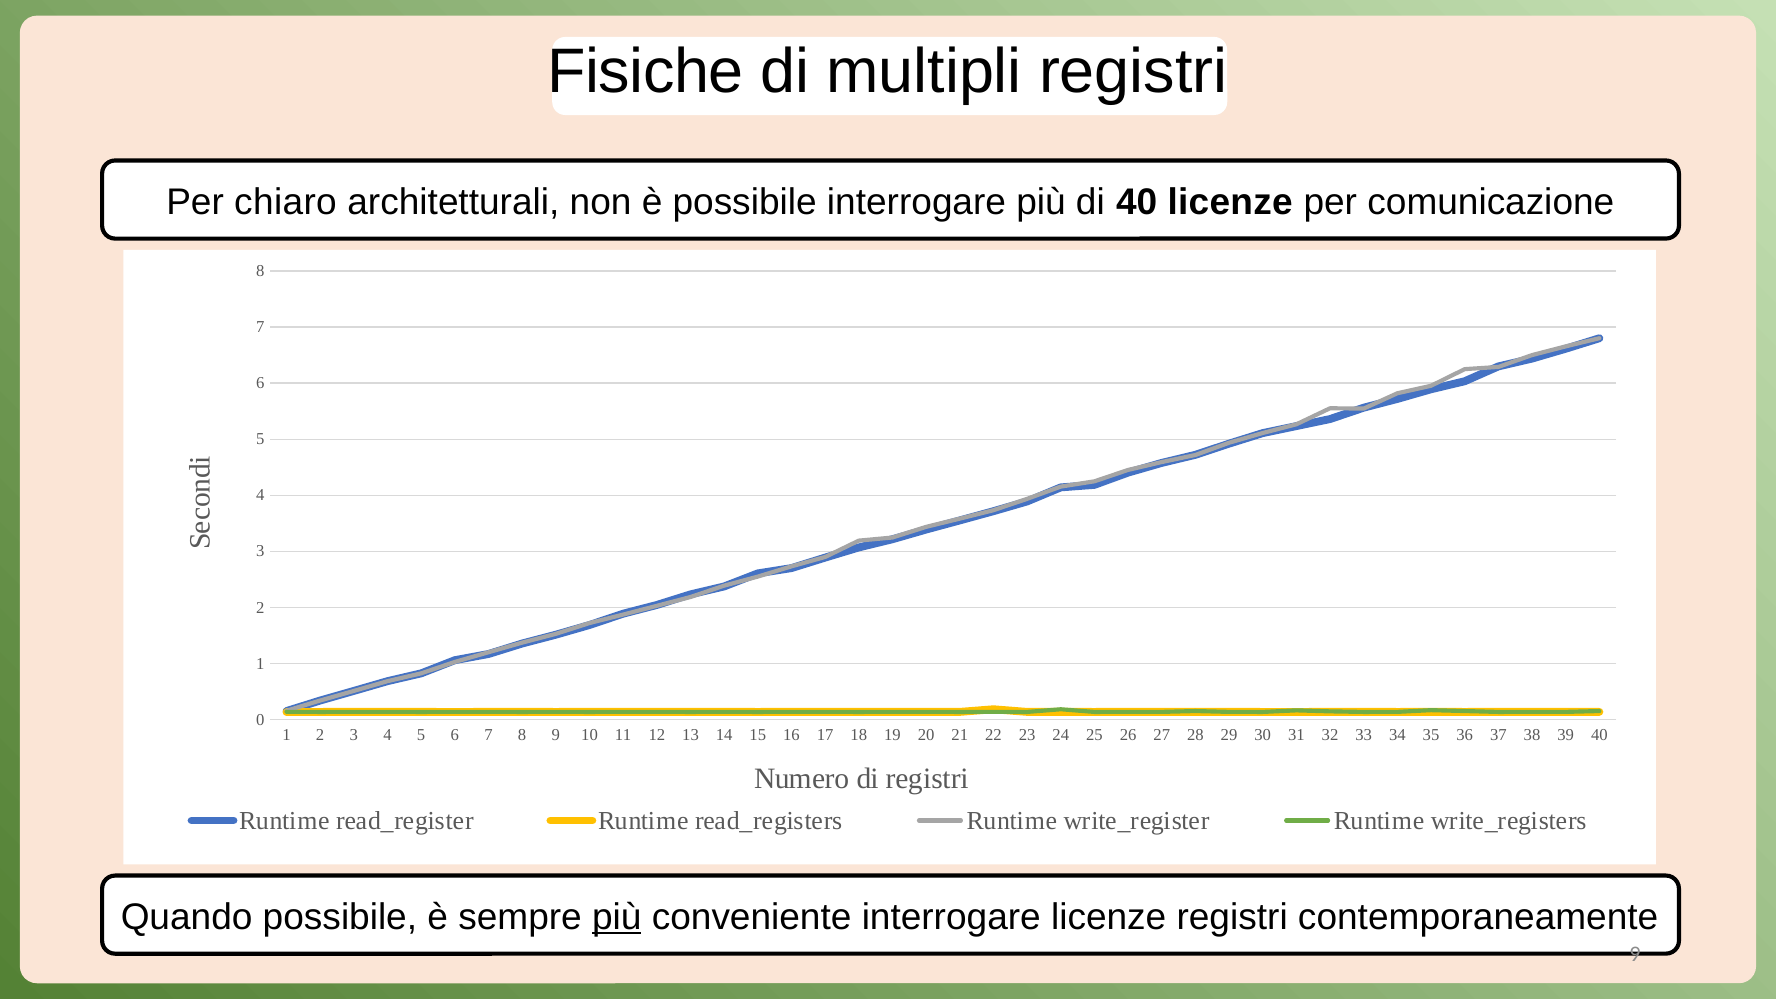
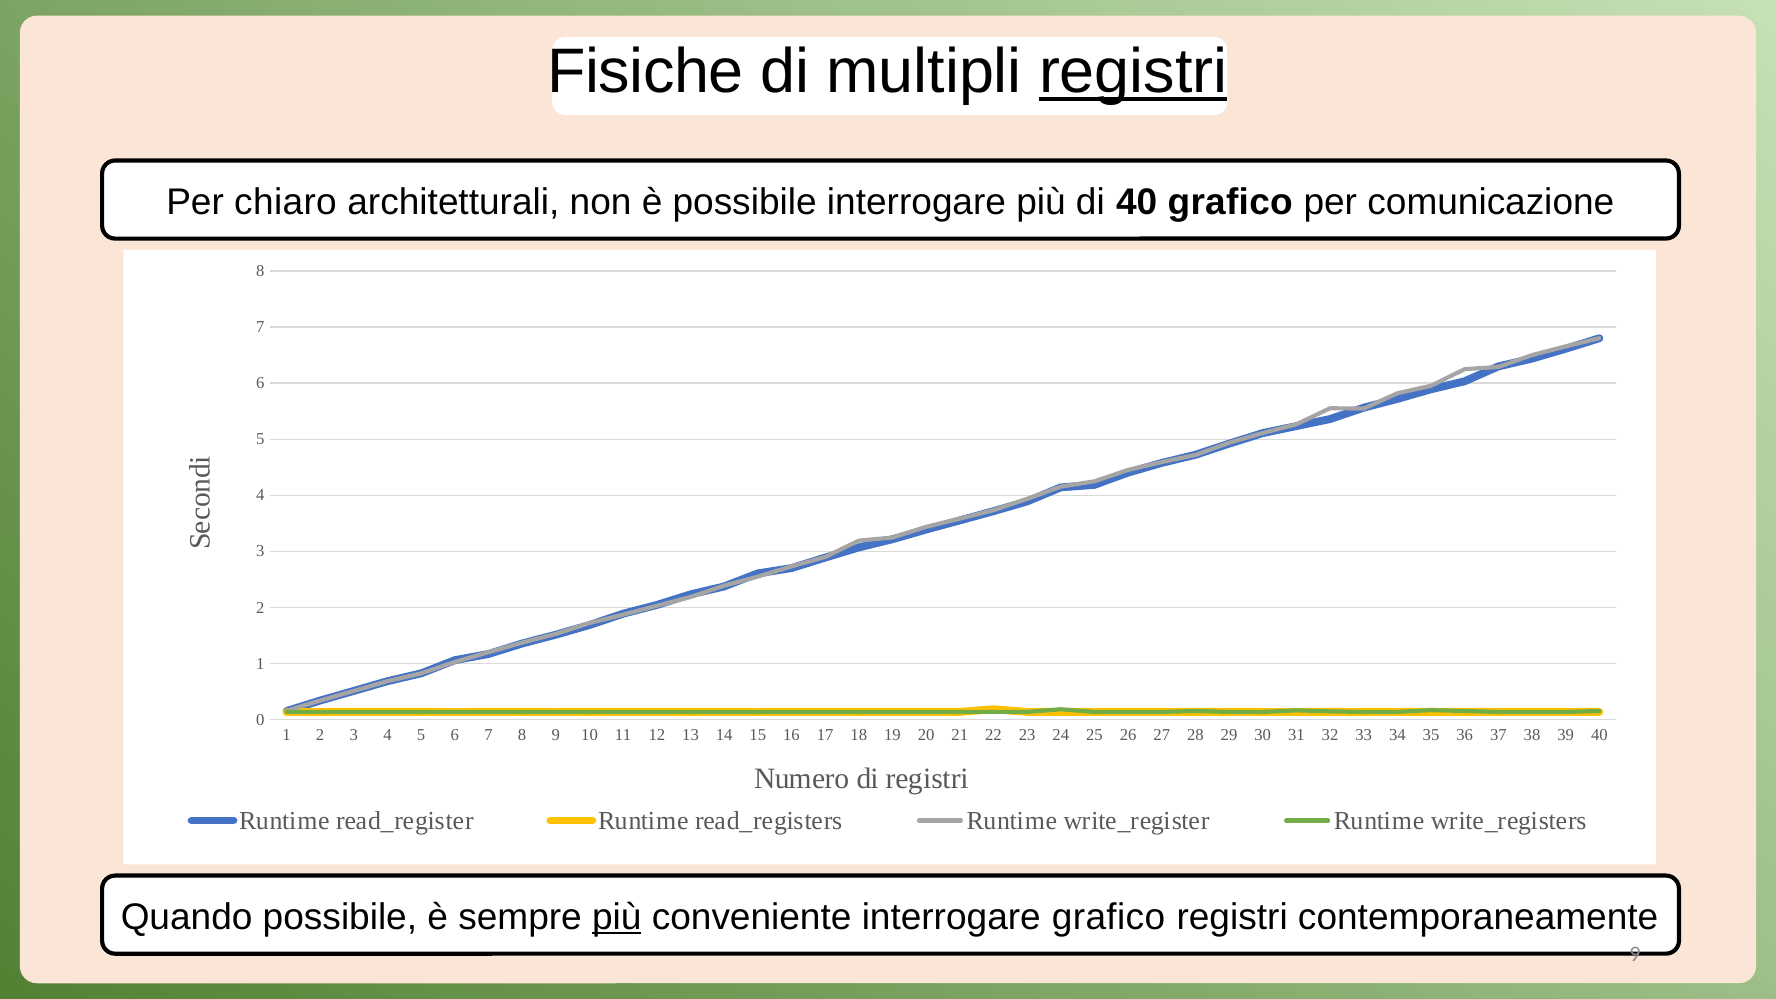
registri underline: none -> present (1133, 72)
40 licenze: licenze -> grafico (1230, 202)
interrogare licenze: licenze -> grafico (1109, 917)
